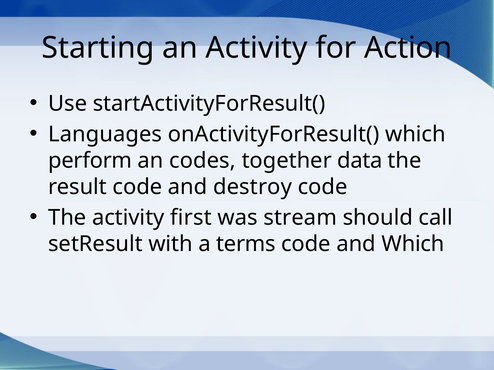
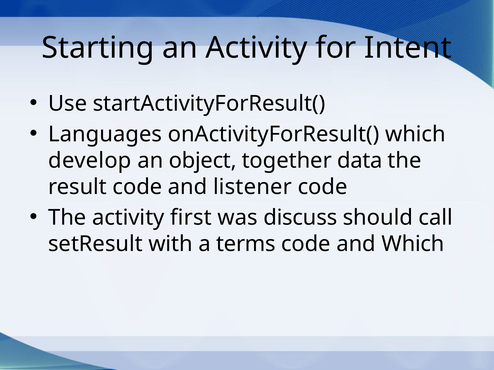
Action: Action -> Intent (408, 48)
perform: perform -> develop (90, 161)
codes: codes -> object (203, 161)
destroy: destroy -> listener (252, 187)
stream: stream -> discuss (300, 218)
